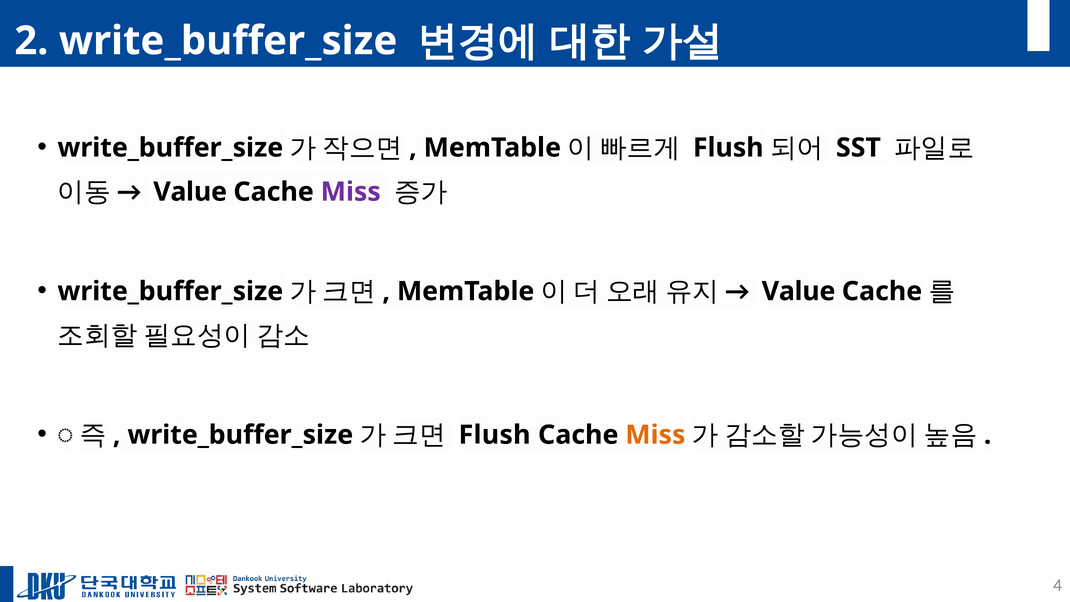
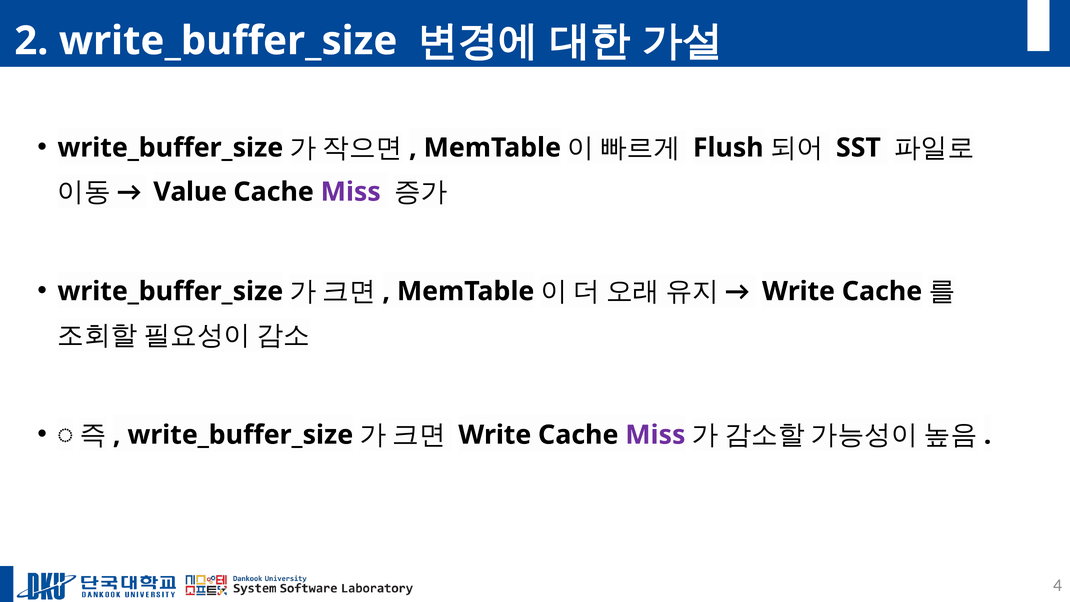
Value: Value -> Write (799, 291)
Flush: Flush -> Write (495, 435)
Miss colour: orange -> purple (655, 435)
